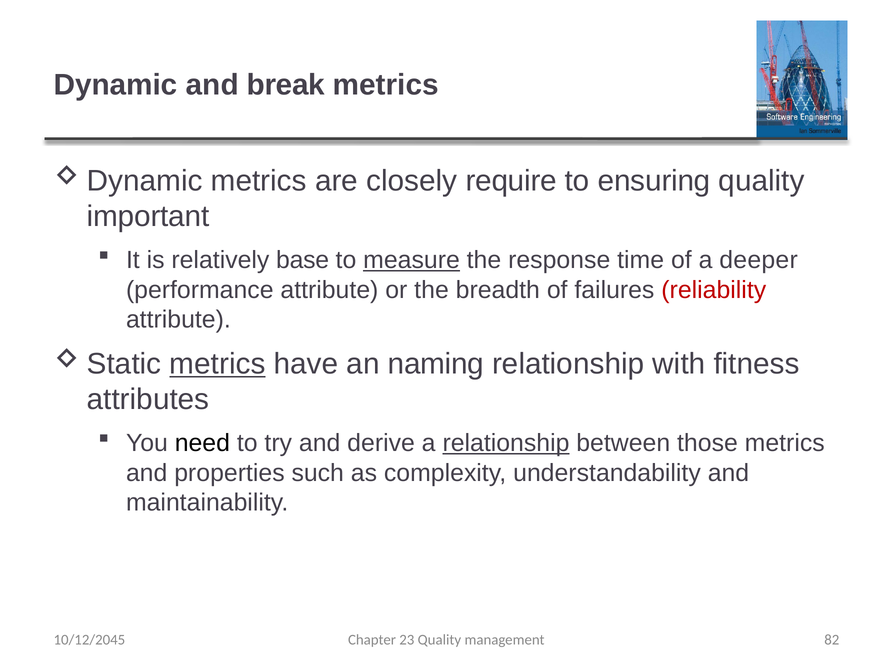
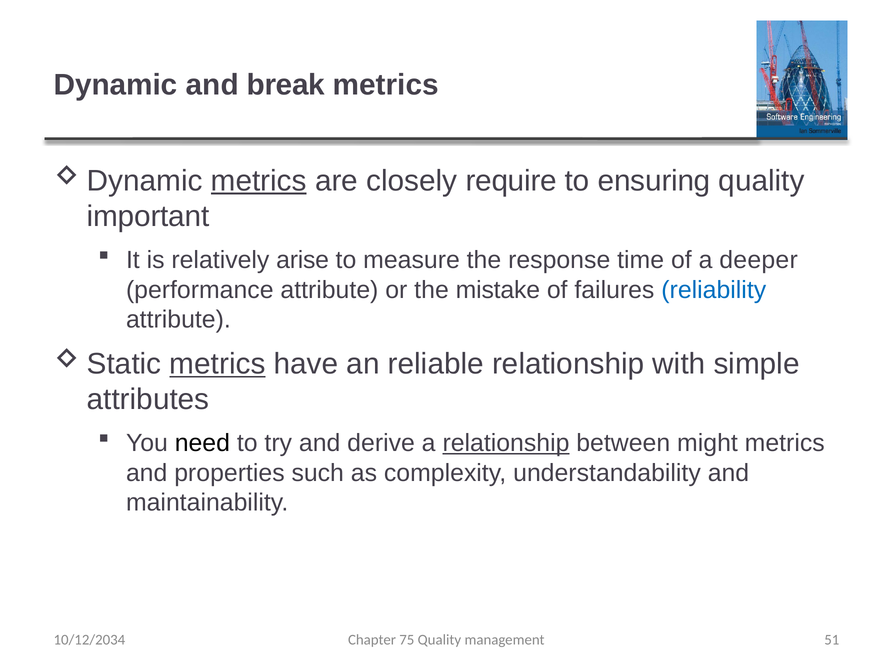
metrics underline: none -> present (259, 181)
base: base -> arise (303, 260)
measure underline: present -> none (412, 260)
breadth: breadth -> mistake (498, 290)
reliability colour: red -> blue (714, 290)
naming: naming -> reliable (436, 364)
fitness: fitness -> simple (757, 364)
those: those -> might (707, 443)
23: 23 -> 75 (407, 639)
82: 82 -> 51 (832, 639)
10/12/2045: 10/12/2045 -> 10/12/2034 (89, 640)
